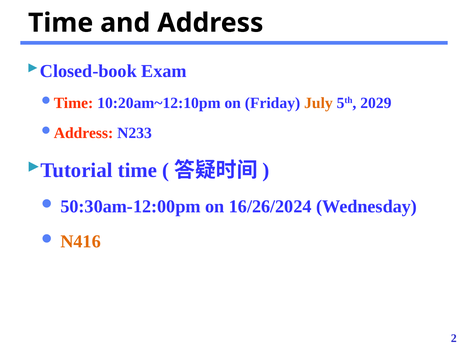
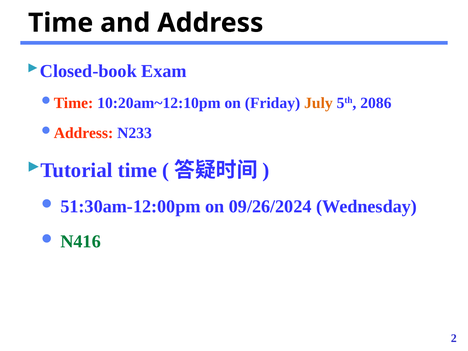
2029: 2029 -> 2086 (376, 103)
50:30am-12:00pm: 50:30am-12:00pm -> 51:30am-12:00pm (131, 207)
16/26/2024: 16/26/2024 -> 09/26/2024 (270, 207)
N416 colour: orange -> green (81, 241)
